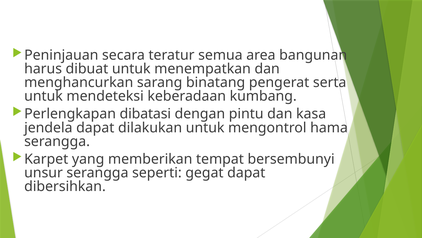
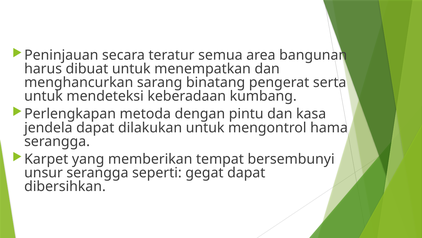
dibatasi: dibatasi -> metoda (145, 114)
